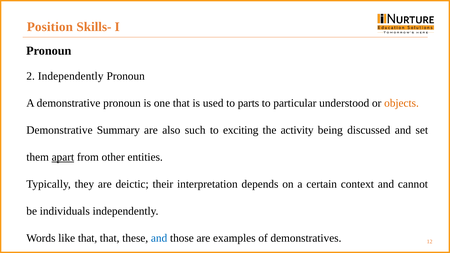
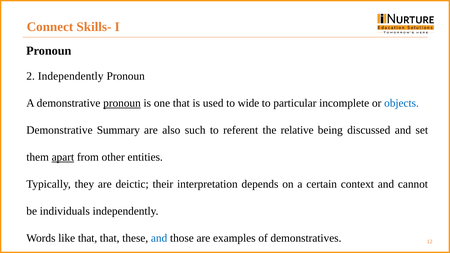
Position: Position -> Connect (50, 27)
pronoun underline: none -> present (122, 103)
parts: parts -> wide (248, 103)
understood: understood -> incomplete (344, 103)
objects colour: orange -> blue (402, 103)
exciting: exciting -> referent (241, 130)
activity: activity -> relative (297, 130)
